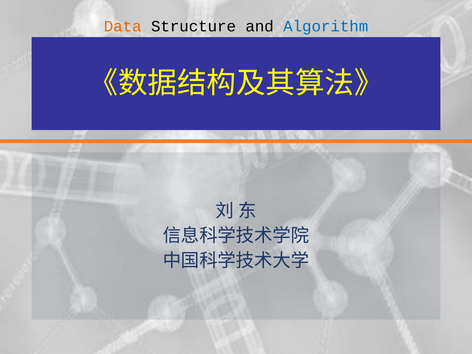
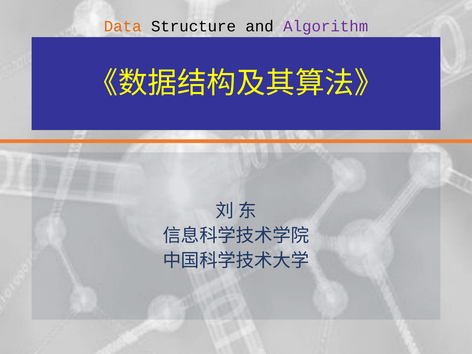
Algorithm colour: blue -> purple (326, 26)
